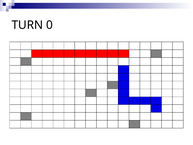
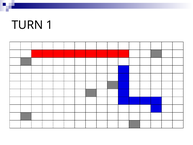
0: 0 -> 1 (49, 25)
